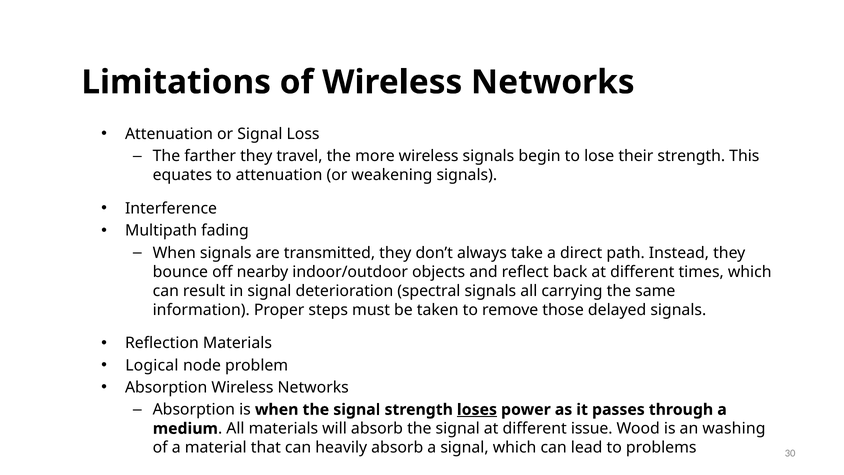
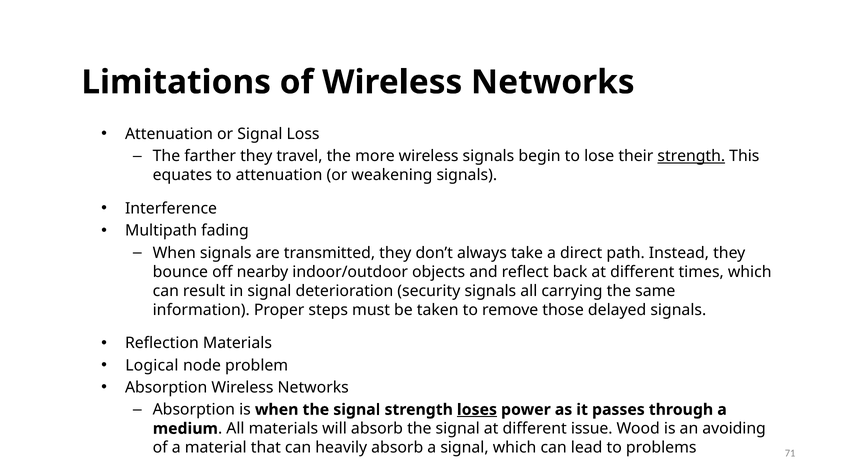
strength underline: none -> present (691, 156)
spectral: spectral -> security (429, 291)
washing: washing -> avoiding (734, 428)
30: 30 -> 71 (790, 453)
